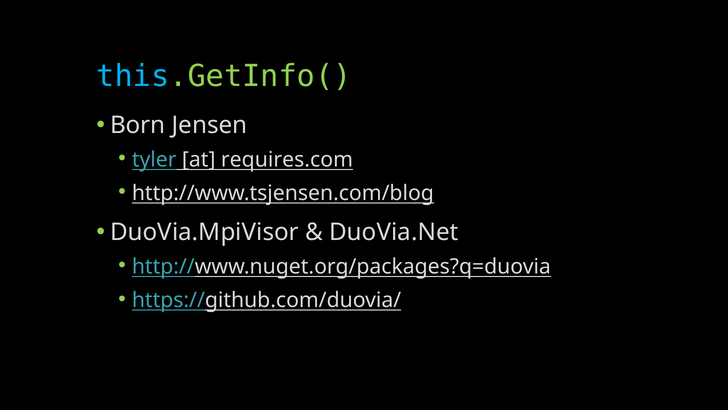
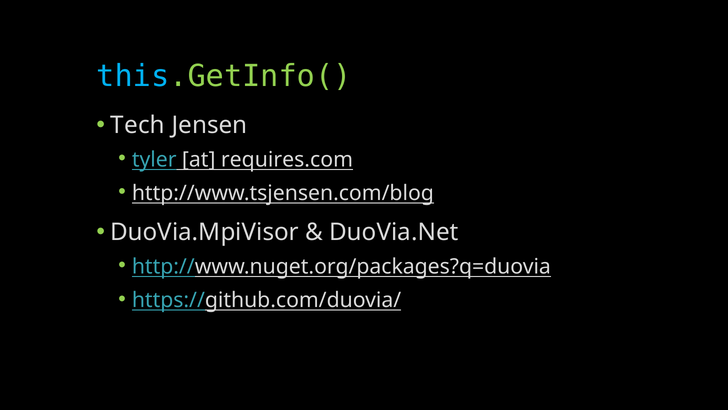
Born: Born -> Tech (138, 125)
